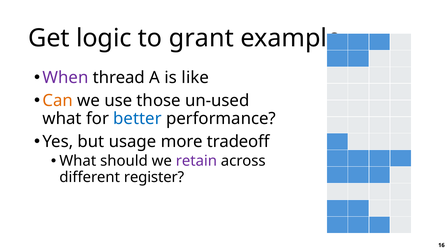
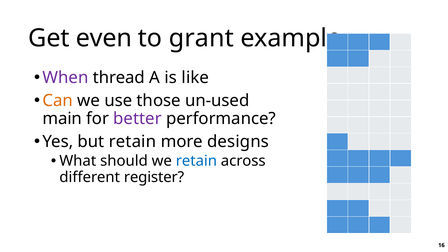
logic: logic -> even (104, 38)
what: what -> main (62, 119)
better colour: blue -> purple (137, 119)
but usage: usage -> retain (132, 142)
tradeoff: tradeoff -> designs (238, 142)
retain colour: purple -> blue (196, 161)
